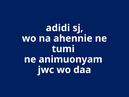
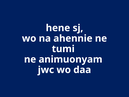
adidi: adidi -> hene (58, 28)
